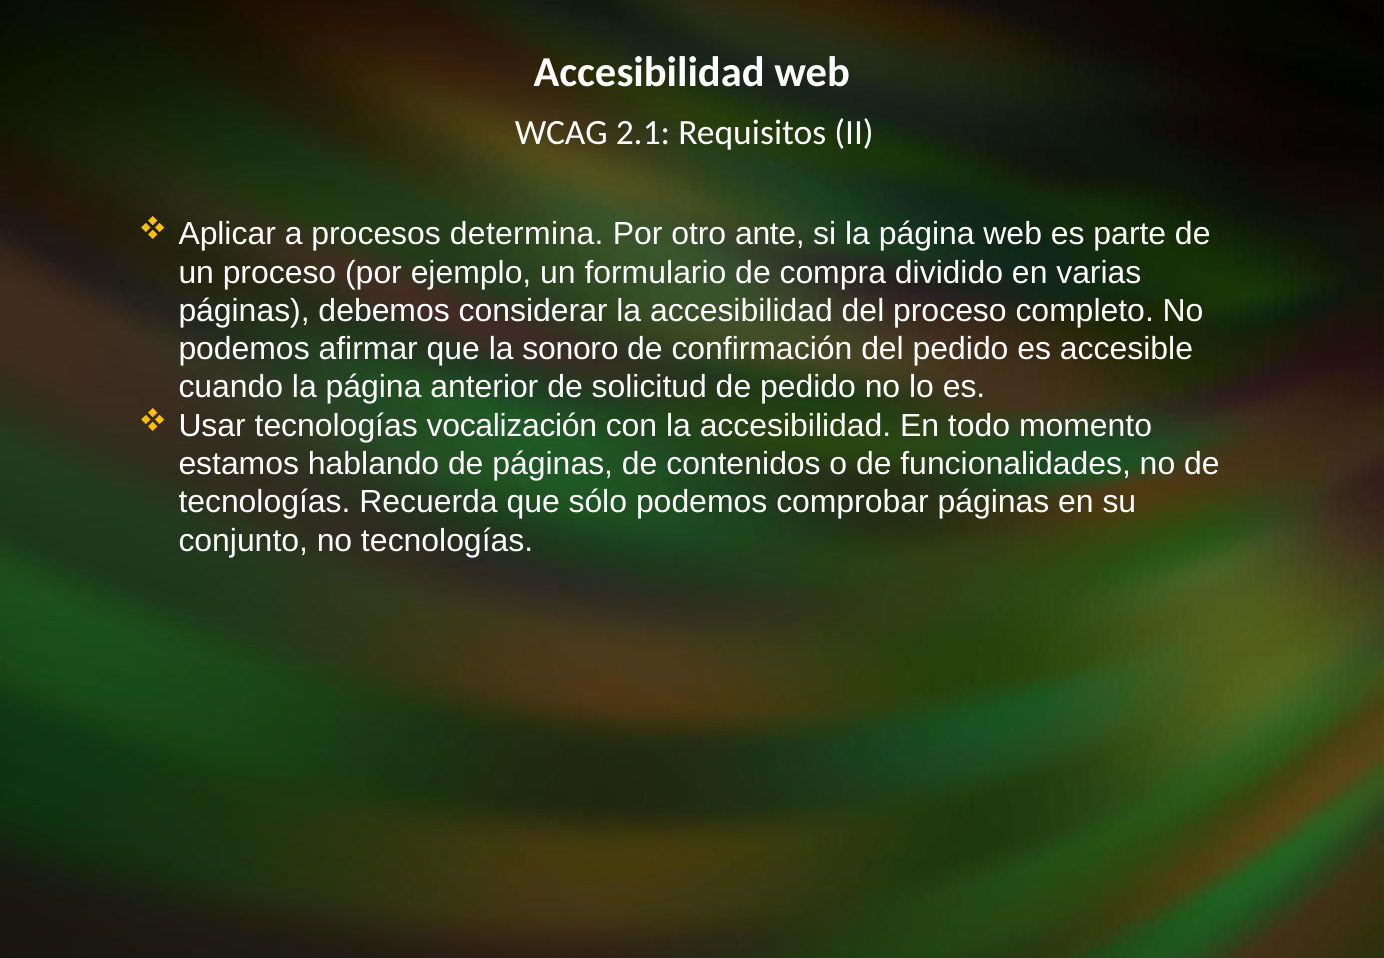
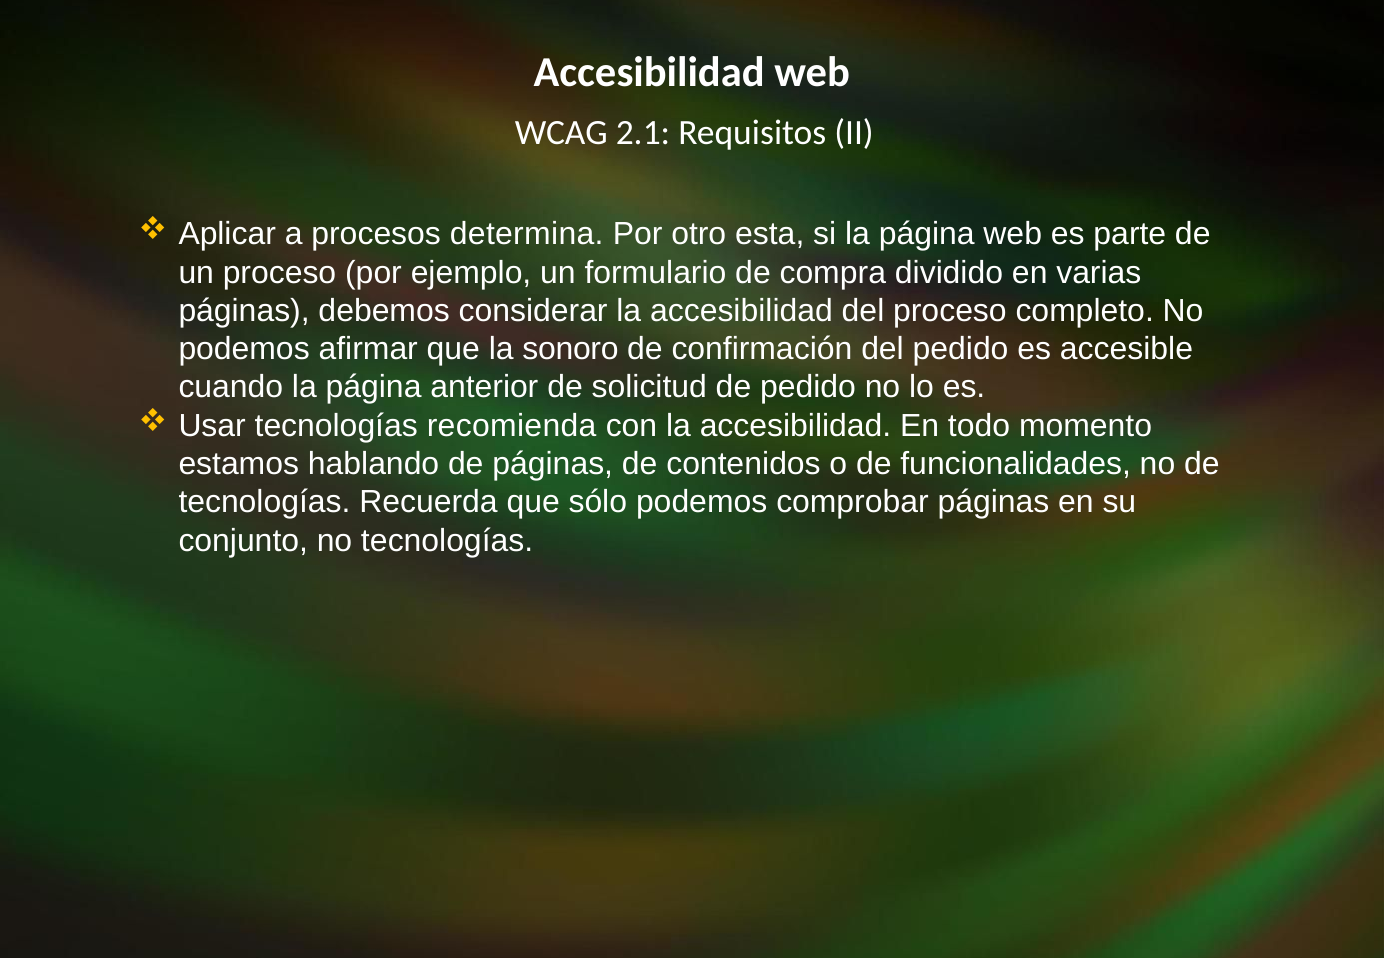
ante: ante -> esta (770, 234)
vocalización: vocalización -> recomienda (512, 426)
